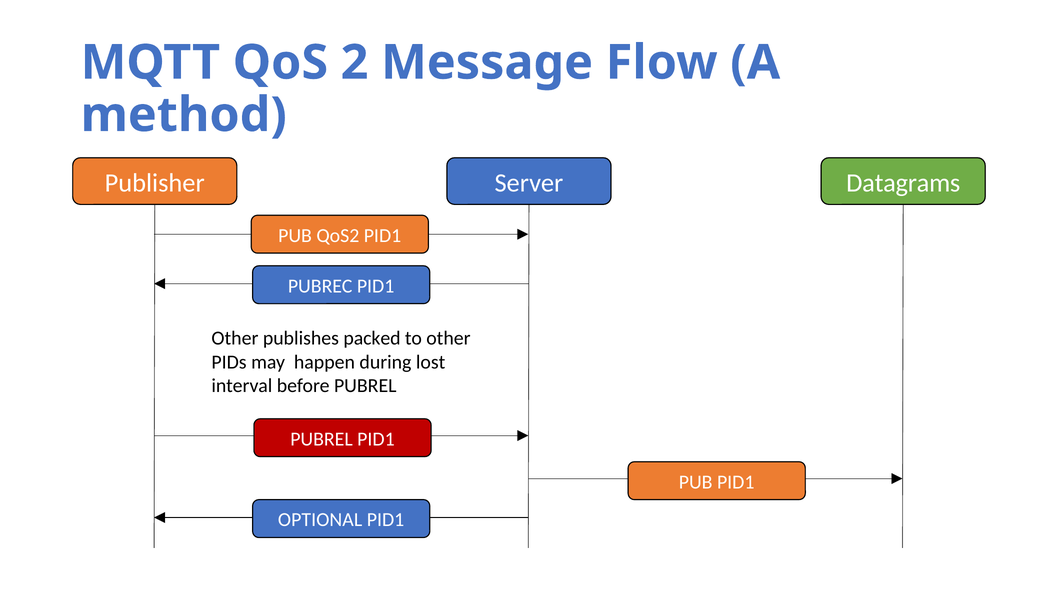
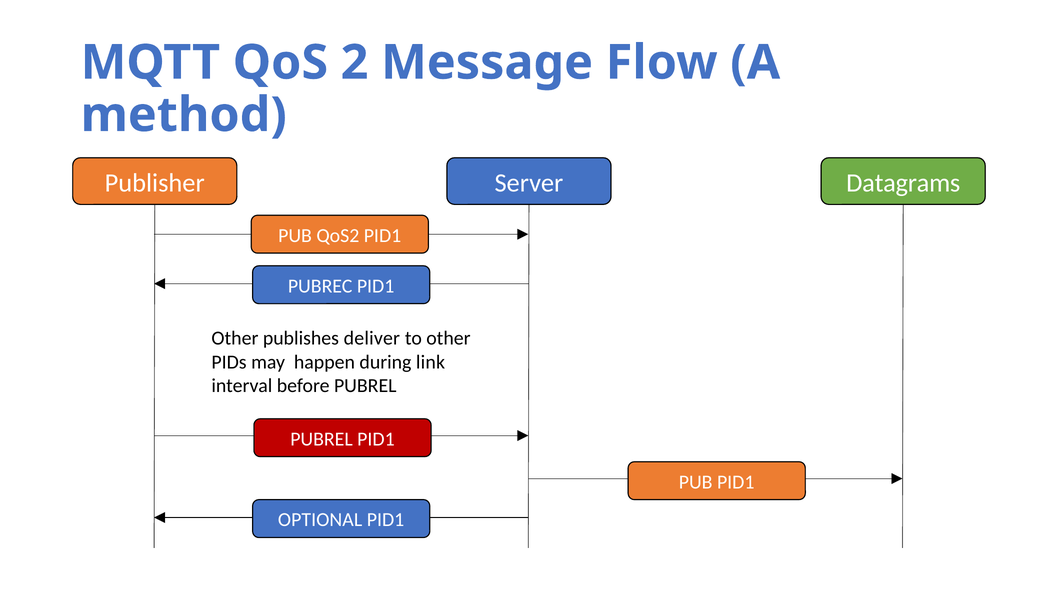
packed: packed -> deliver (372, 338)
lost: lost -> link (430, 362)
